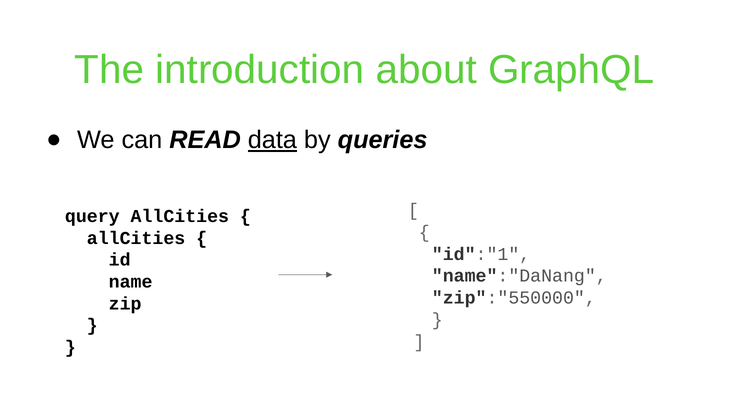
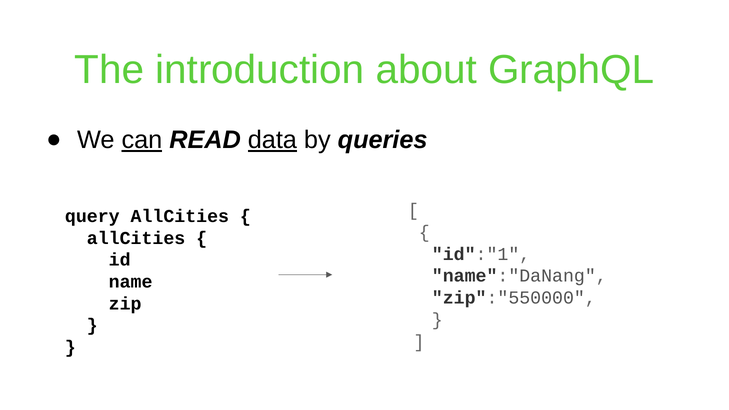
can underline: none -> present (142, 140)
